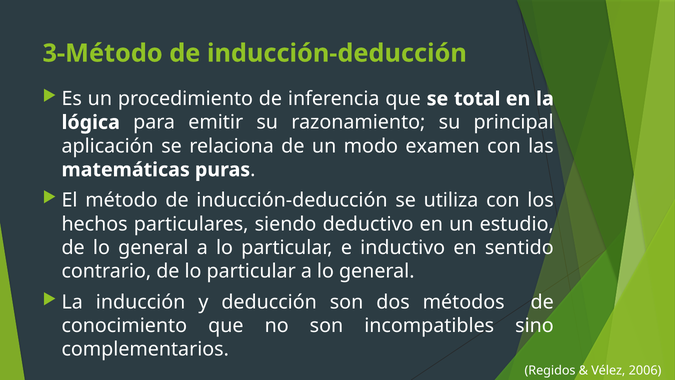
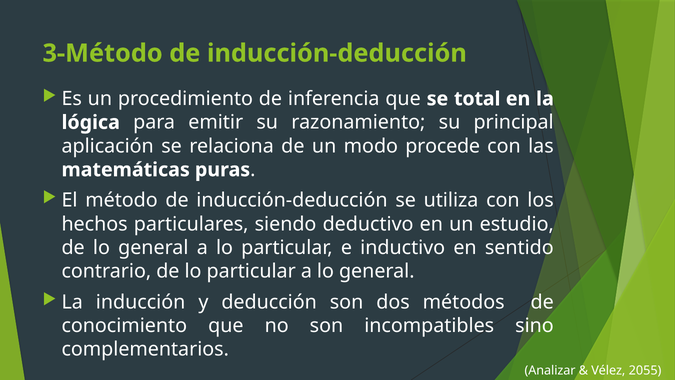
examen: examen -> procede (443, 146)
Regidos: Regidos -> Analizar (550, 370)
2006: 2006 -> 2055 (645, 370)
